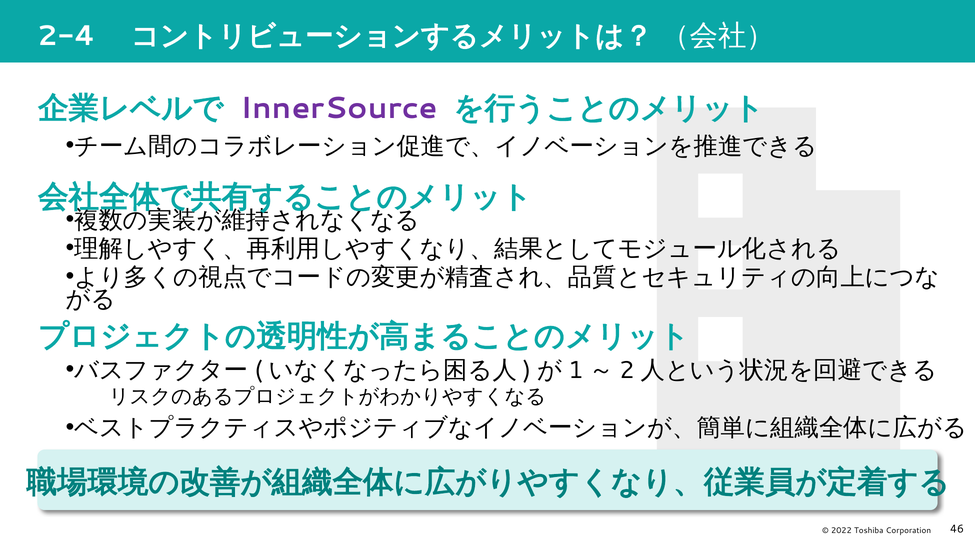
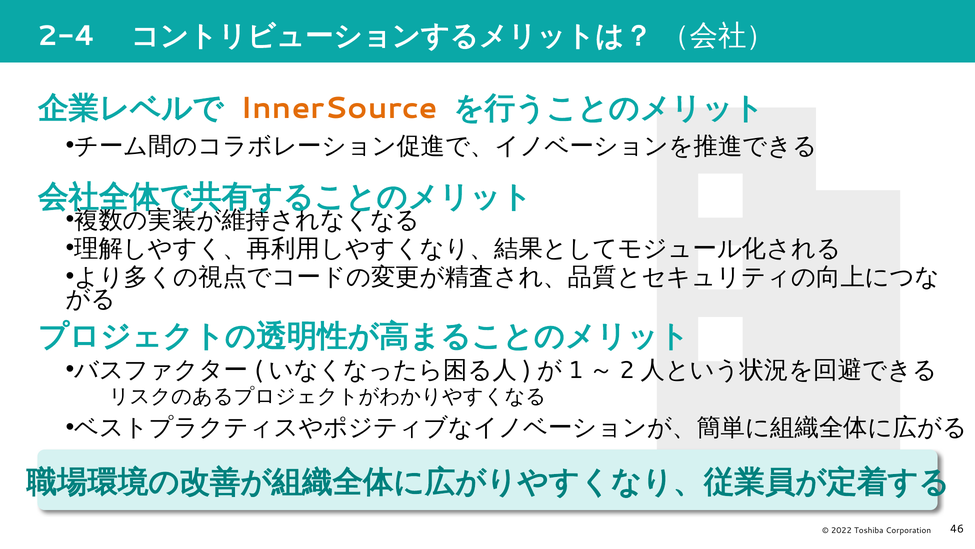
InnerSource colour: purple -> orange (339, 108)
